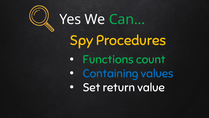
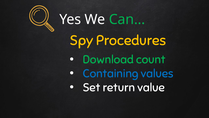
Functions: Functions -> Download (108, 59)
